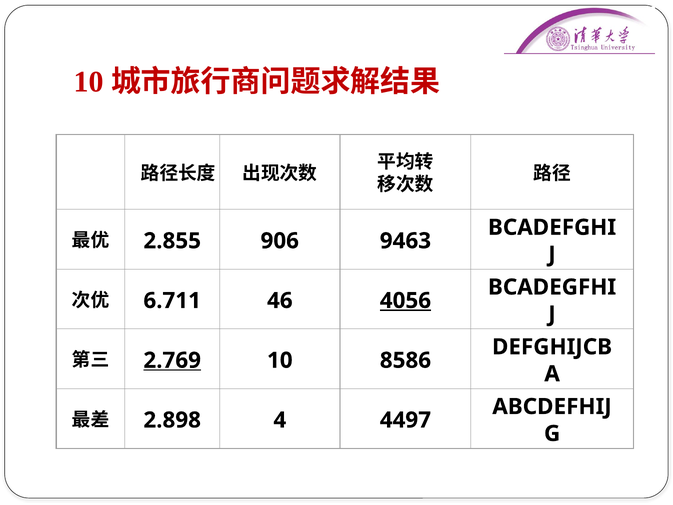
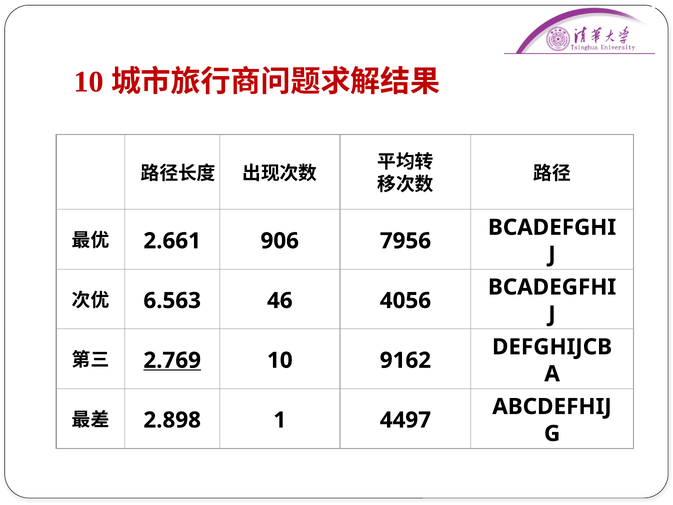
2.855: 2.855 -> 2.661 (172, 241)
9463: 9463 -> 7956 (405, 241)
6.711: 6.711 -> 6.563 (172, 300)
4056 underline: present -> none (405, 300)
8586: 8586 -> 9162 (405, 360)
4: 4 -> 1 (280, 420)
